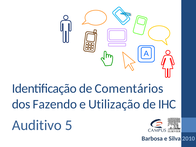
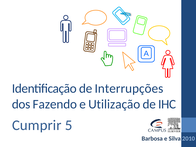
Comentários: Comentários -> Interrupções (129, 88)
Auditivo: Auditivo -> Cumprir (37, 125)
